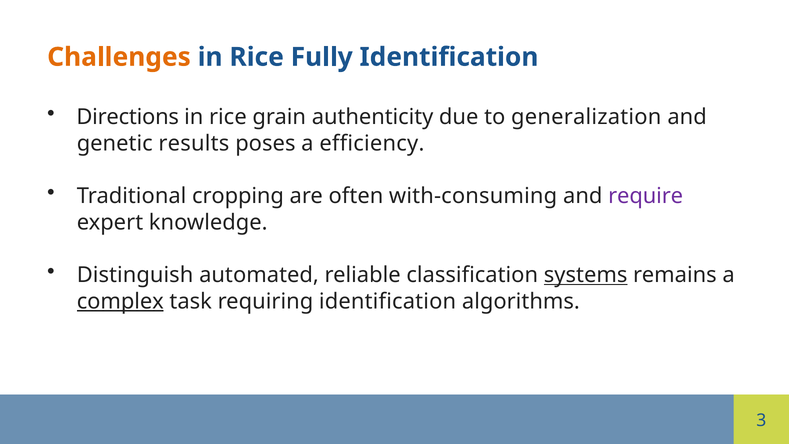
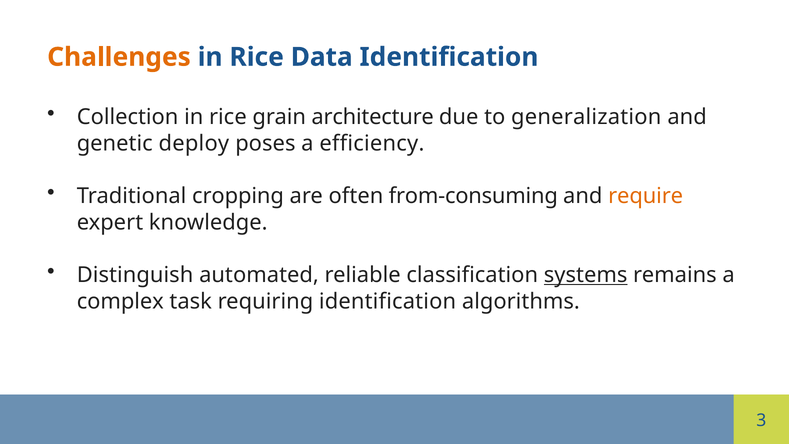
Fully: Fully -> Data (322, 57)
Directions: Directions -> Collection (128, 117)
authenticity: authenticity -> architecture (373, 117)
results: results -> deploy (194, 143)
with-consuming: with-consuming -> from-consuming (473, 196)
require colour: purple -> orange (646, 196)
complex underline: present -> none (120, 301)
